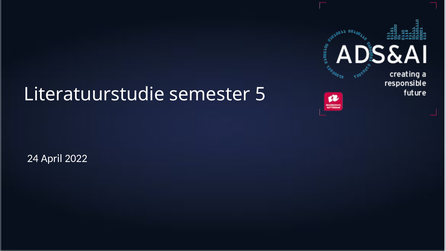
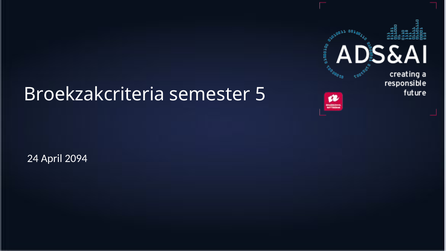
Literatuurstudie: Literatuurstudie -> Broekzakcriteria (94, 94)
2022: 2022 -> 2094 (76, 158)
